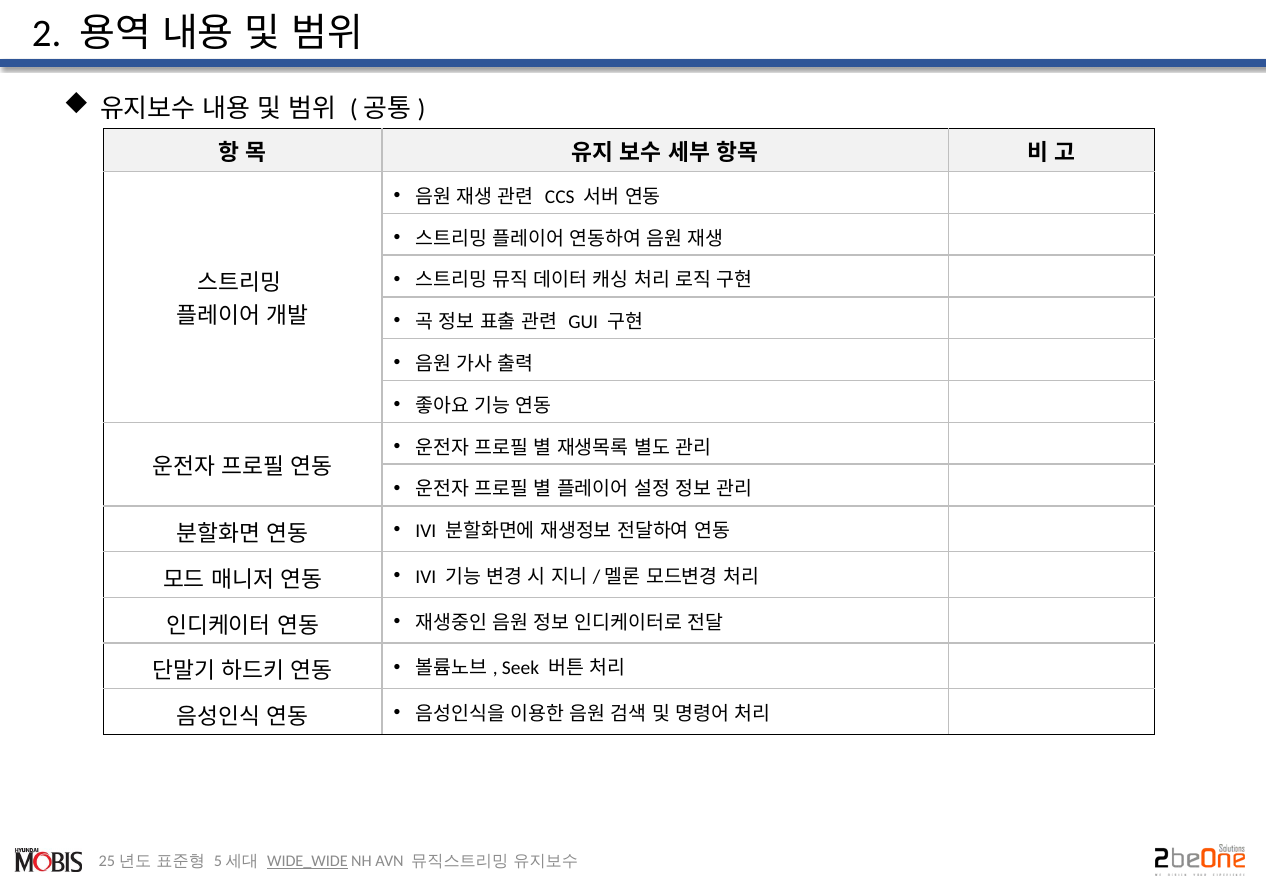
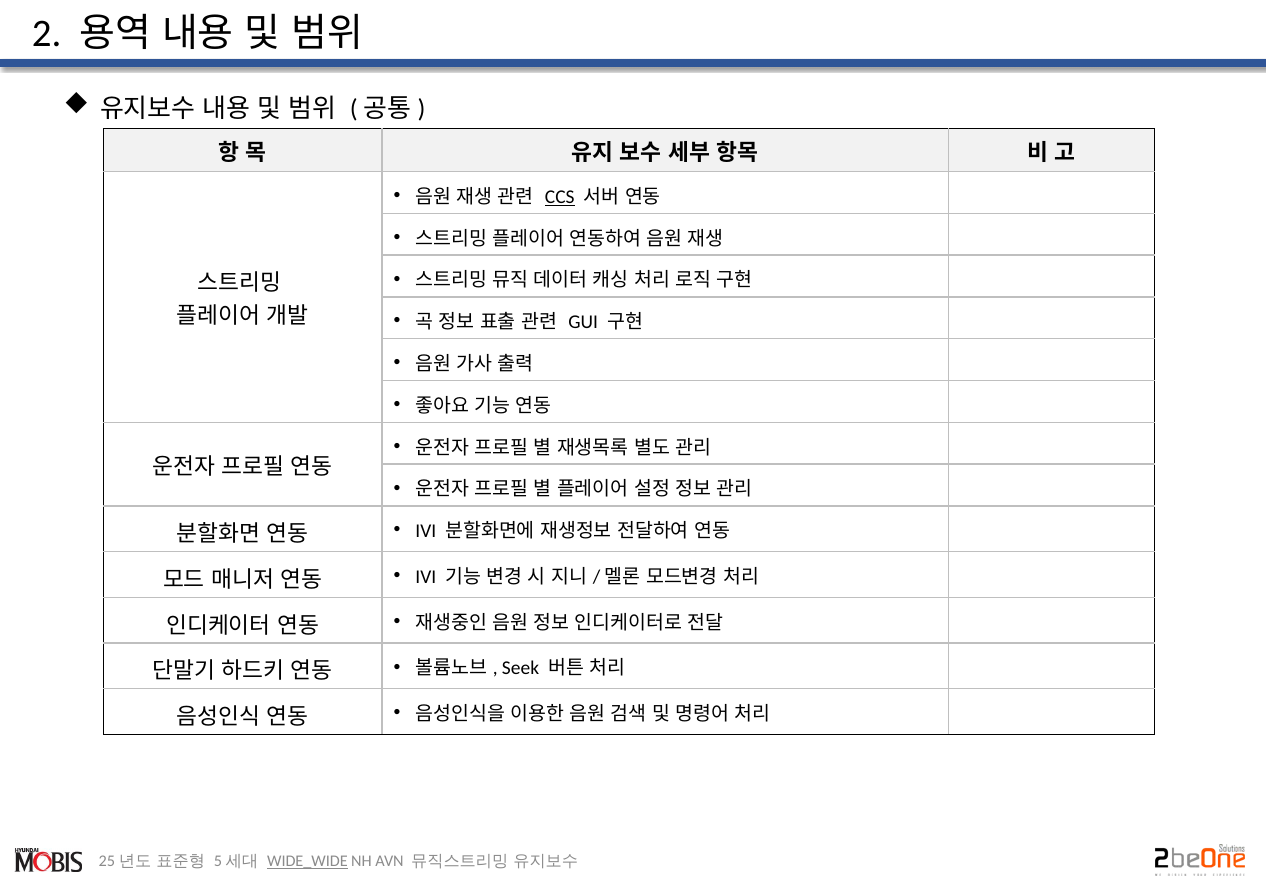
CCS underline: none -> present (560, 197)
